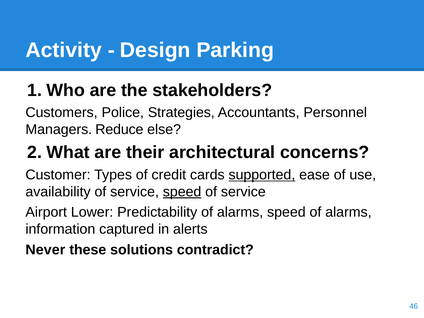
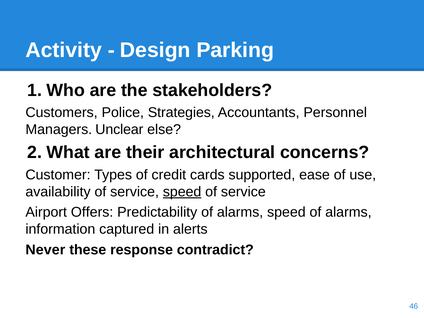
Reduce: Reduce -> Unclear (119, 130)
supported underline: present -> none (262, 175)
Lower: Lower -> Offers (92, 212)
solutions: solutions -> response (142, 250)
